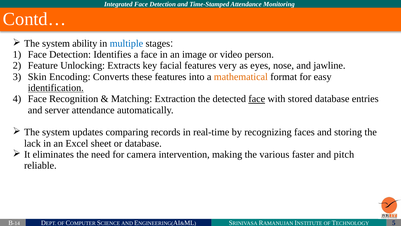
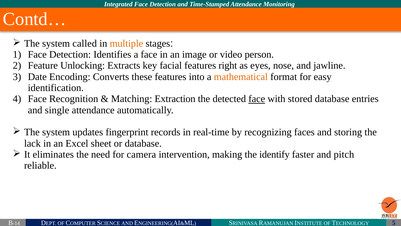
ability: ability -> called (85, 43)
multiple colour: blue -> orange (126, 43)
very: very -> right (228, 66)
Skin: Skin -> Date (37, 77)
identification underline: present -> none (56, 88)
server: server -> single (57, 110)
comparing: comparing -> fingerprint (127, 132)
various: various -> identify (274, 154)
